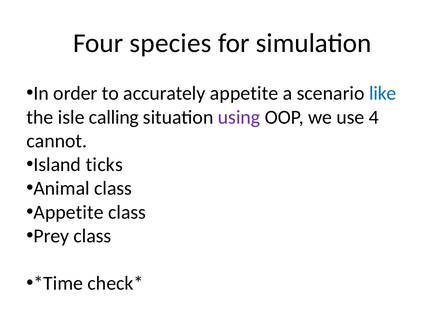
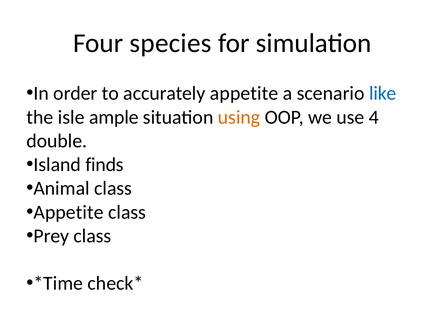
calling: calling -> ample (114, 117)
using colour: purple -> orange (239, 117)
cannot: cannot -> double (57, 141)
ticks: ticks -> finds (105, 165)
